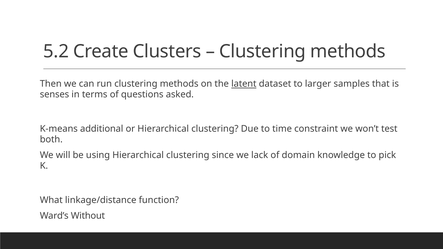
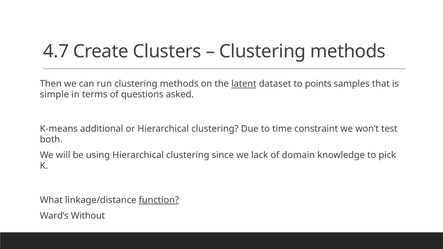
5.2: 5.2 -> 4.7 (56, 51)
larger: larger -> points (318, 84)
senses: senses -> simple (54, 95)
function underline: none -> present (159, 200)
